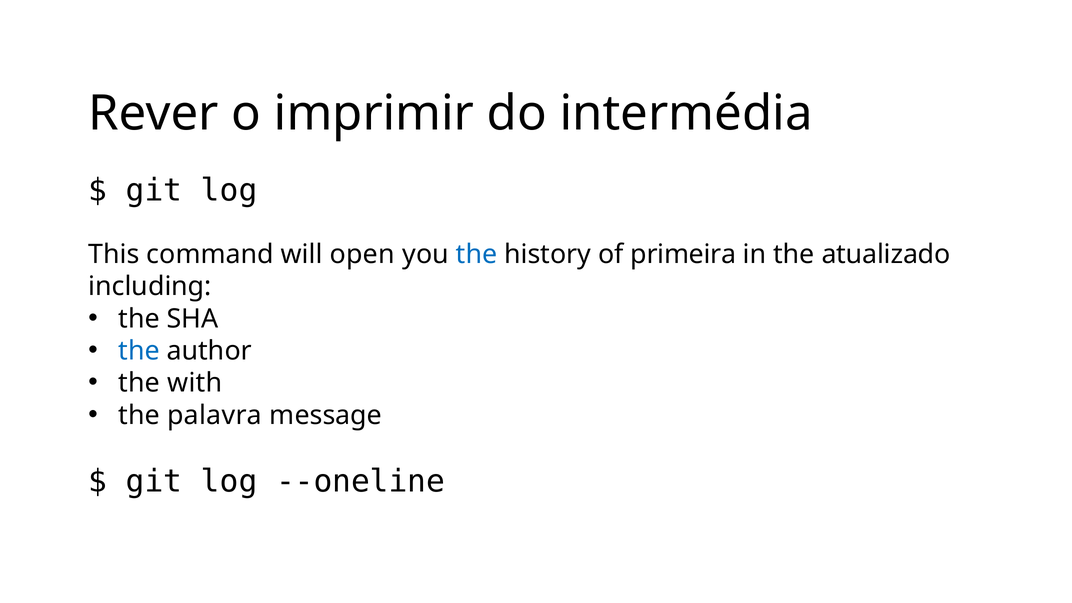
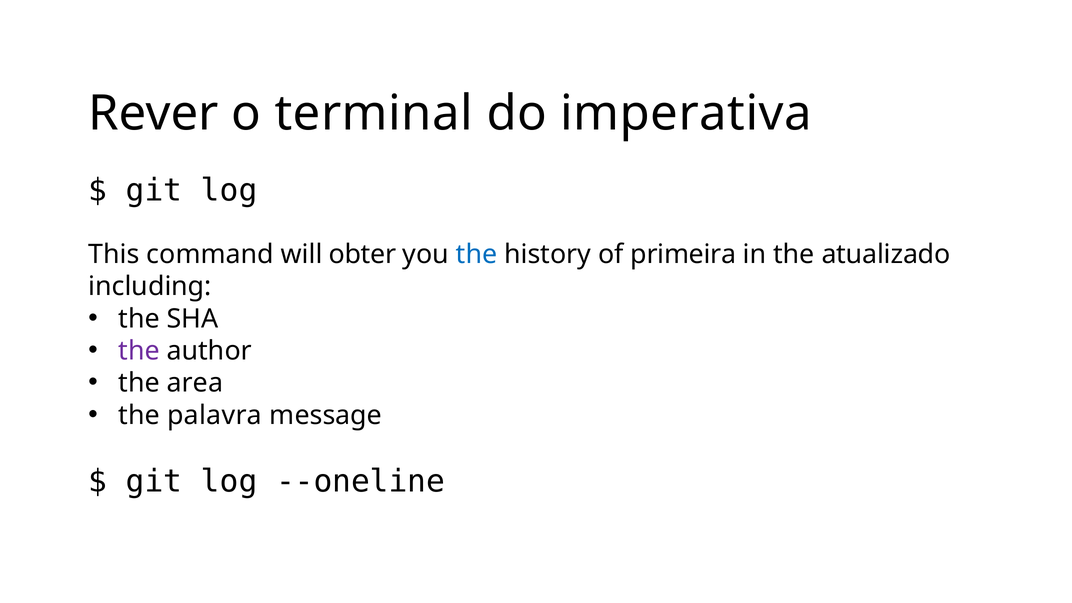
imprimir: imprimir -> terminal (374, 114)
intermédia: intermédia -> imperativa (686, 114)
open: open -> obter (363, 254)
the colour: blue -> purple (139, 351)
with: with -> area (195, 383)
